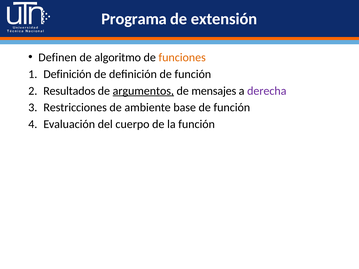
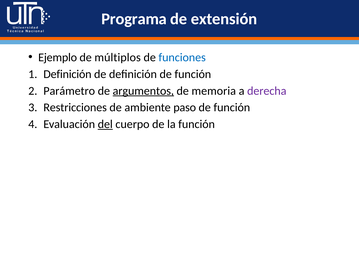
Definen: Definen -> Ejemplo (58, 57)
algoritmo: algoritmo -> múltiplos (118, 57)
funciones colour: orange -> blue (182, 57)
Resultados: Resultados -> Parámetro (69, 91)
mensajes: mensajes -> memoria (214, 91)
base: base -> paso (185, 108)
del underline: none -> present (105, 124)
